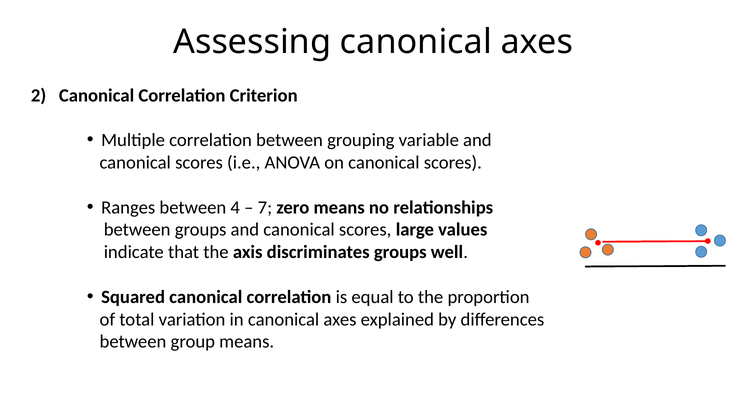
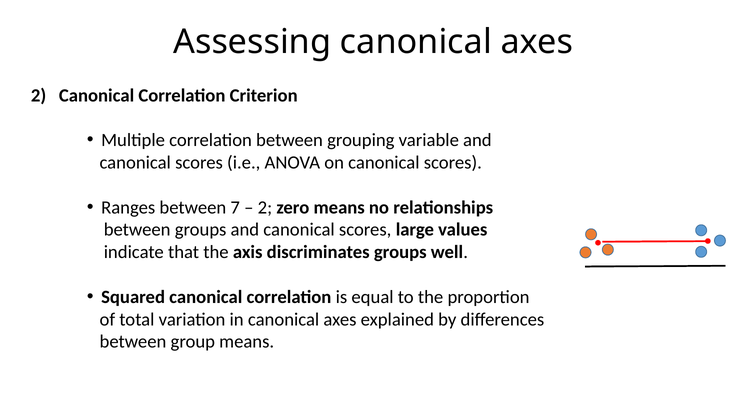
4: 4 -> 7 (235, 207)
7: 7 -> 2 (265, 207)
